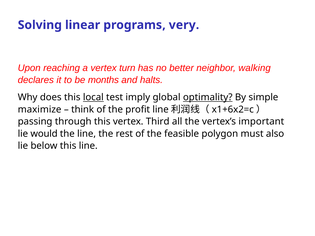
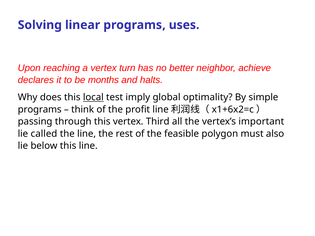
very: very -> uses (184, 25)
walking: walking -> achieve (255, 68)
optimality underline: present -> none (208, 98)
maximize: maximize -> programs (40, 110)
would: would -> called (44, 134)
